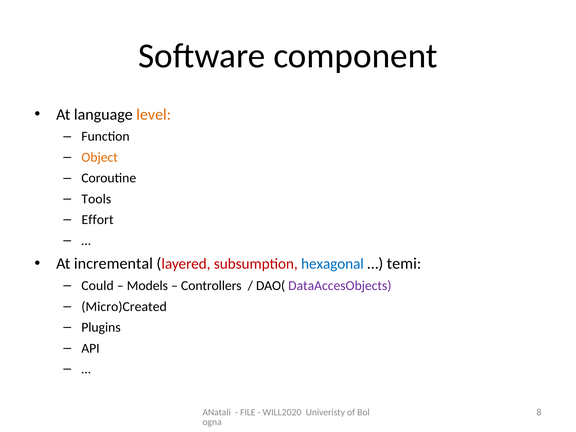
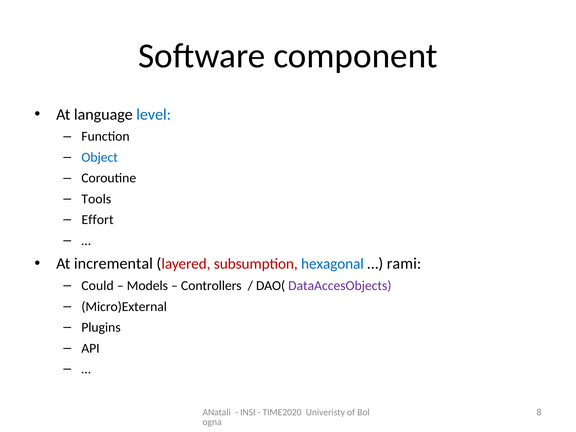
level colour: orange -> blue (154, 114)
Object colour: orange -> blue (100, 157)
temi: temi -> rami (404, 264)
Micro)Created: Micro)Created -> Micro)External (124, 307)
FILE: FILE -> INSI (248, 412)
WILL2020: WILL2020 -> TIME2020 (282, 412)
